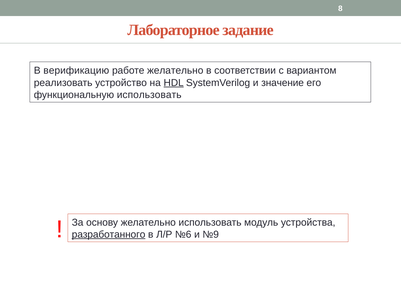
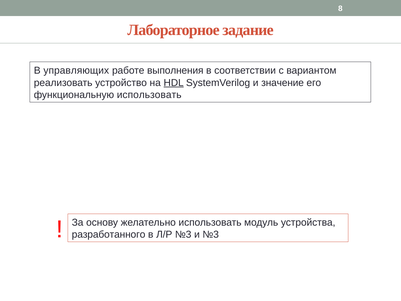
верификацию: верификацию -> управляющих (76, 71)
работе желательно: желательно -> выполнения (175, 71)
разработанного underline: present -> none (109, 234)
Л/Р №6: №6 -> №3 (183, 234)
и №9: №9 -> №3 (211, 234)
